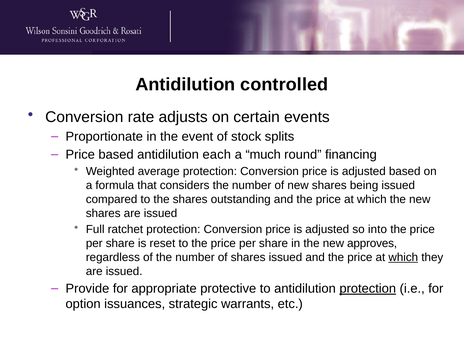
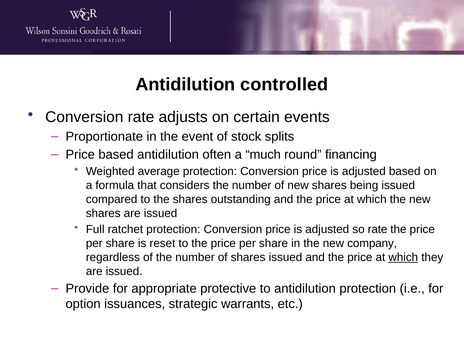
each: each -> often (217, 155)
so into: into -> rate (378, 229)
approves: approves -> company (372, 243)
protection underline: present -> none (368, 289)
